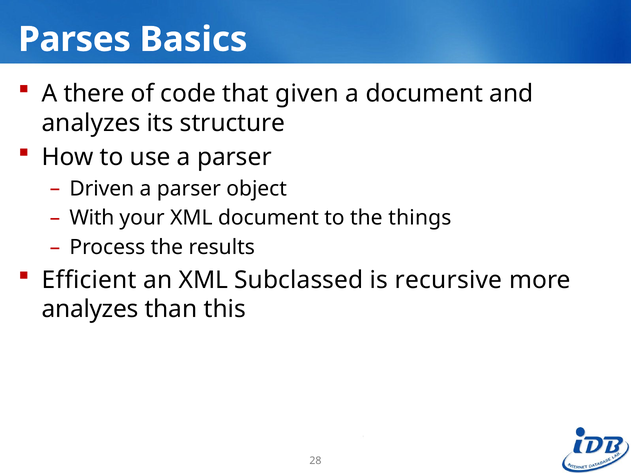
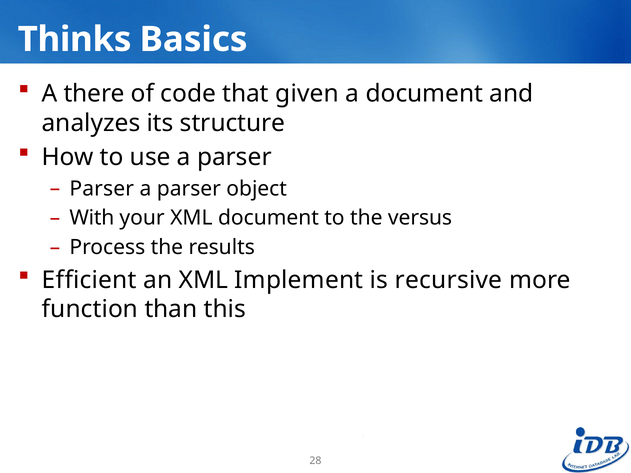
Parses: Parses -> Thinks (75, 39)
Driven: Driven -> Parser (102, 189)
things: things -> versus (420, 218)
Subclassed: Subclassed -> Implement (299, 280)
analyzes: analyzes -> function (90, 310)
